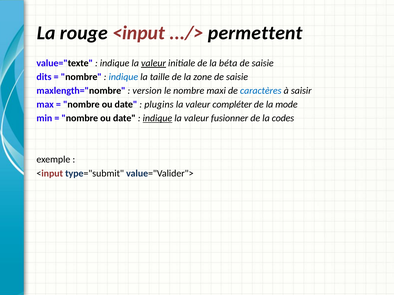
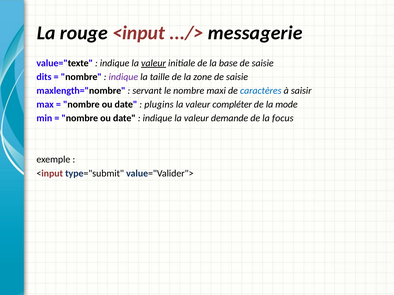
permettent: permettent -> messagerie (255, 33)
béta: béta -> base (228, 63)
indique colour: blue -> purple (123, 77)
version: version -> servant (147, 91)
indique underline: present -> none (157, 118)
fusionner: fusionner -> demande (230, 118)
codes: codes -> focus (283, 118)
